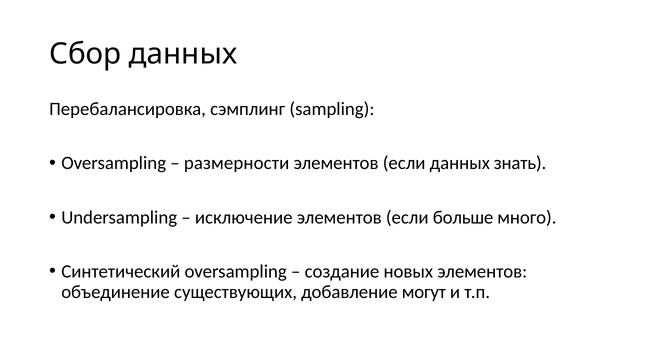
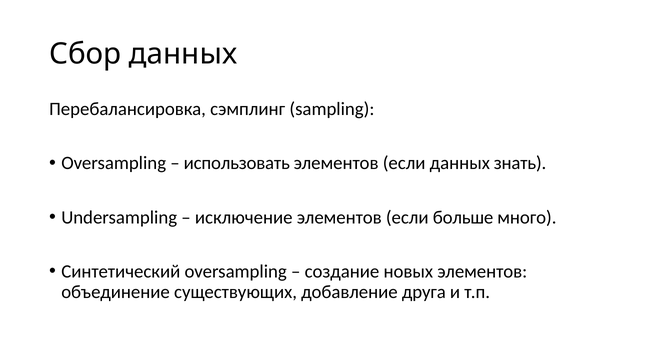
размерности: размерности -> использовать (237, 163)
могут: могут -> друга (424, 292)
